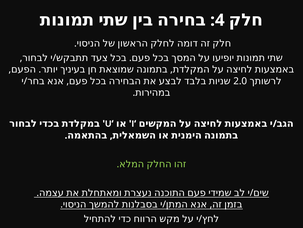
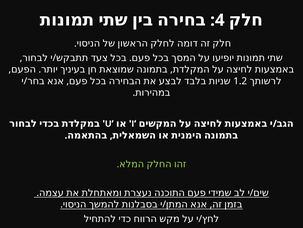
2.0: 2.0 -> 1.2 (240, 81)
